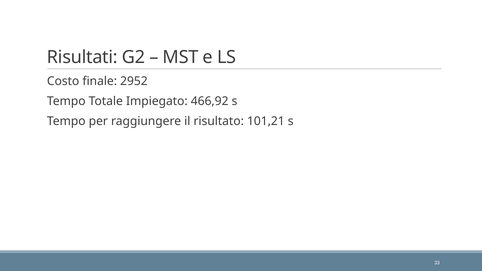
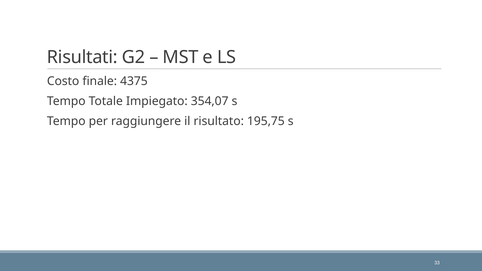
2952: 2952 -> 4375 (134, 81)
466,92: 466,92 -> 354,07 (210, 101)
101,21: 101,21 -> 195,75 (266, 121)
